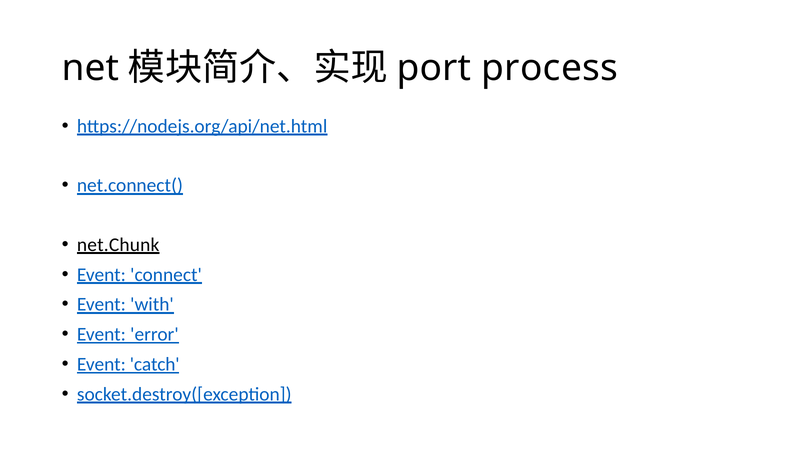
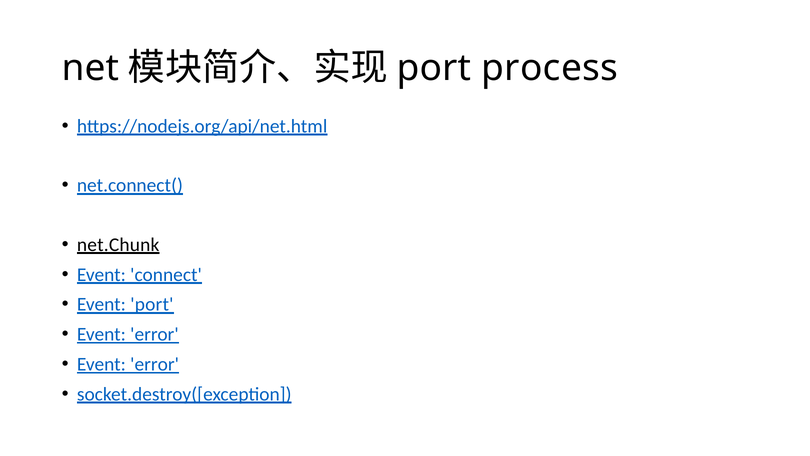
Event with: with -> port (152, 304)
catch: catch -> error (155, 364)
